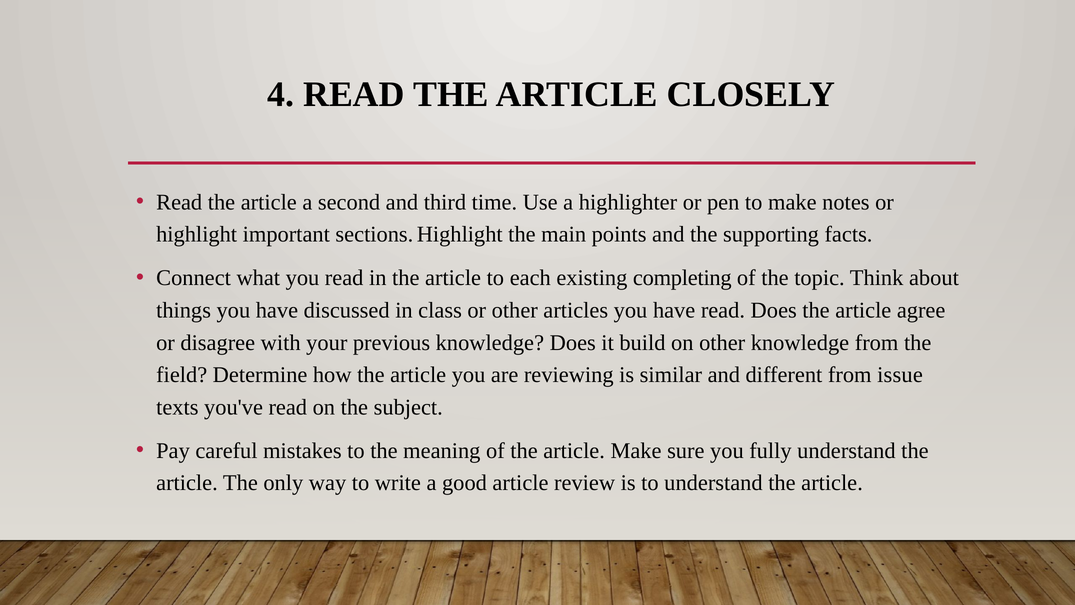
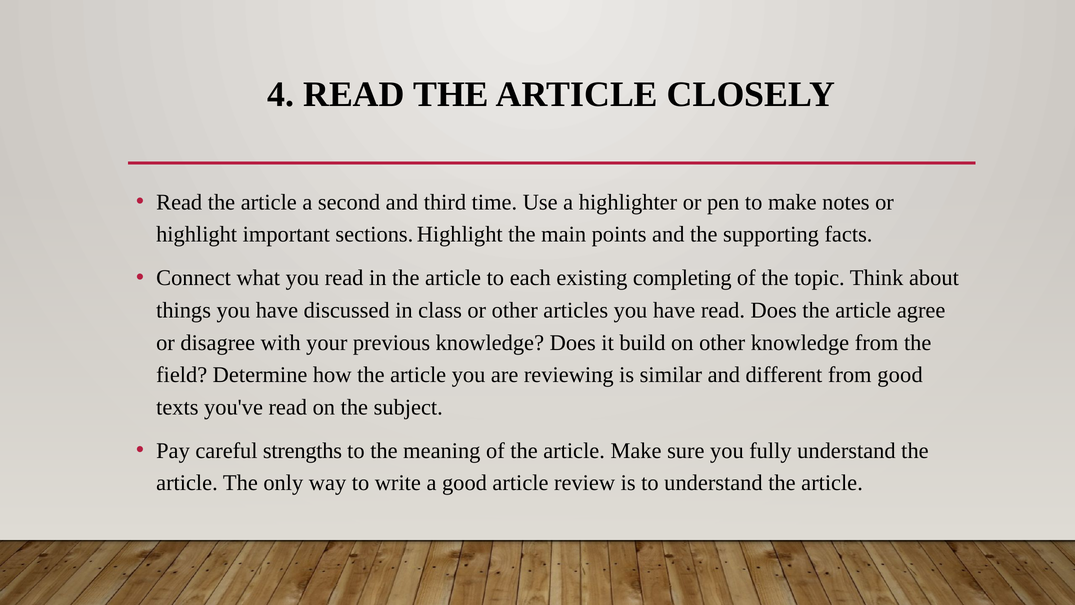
from issue: issue -> good (900, 375)
mistakes: mistakes -> strengths (303, 451)
